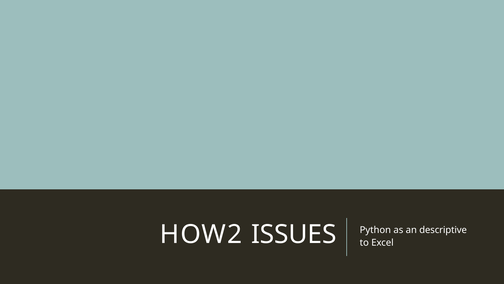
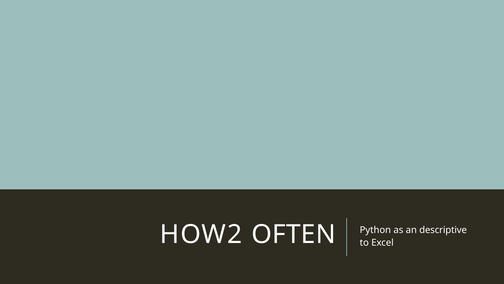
ISSUES: ISSUES -> OFTEN (294, 234)
